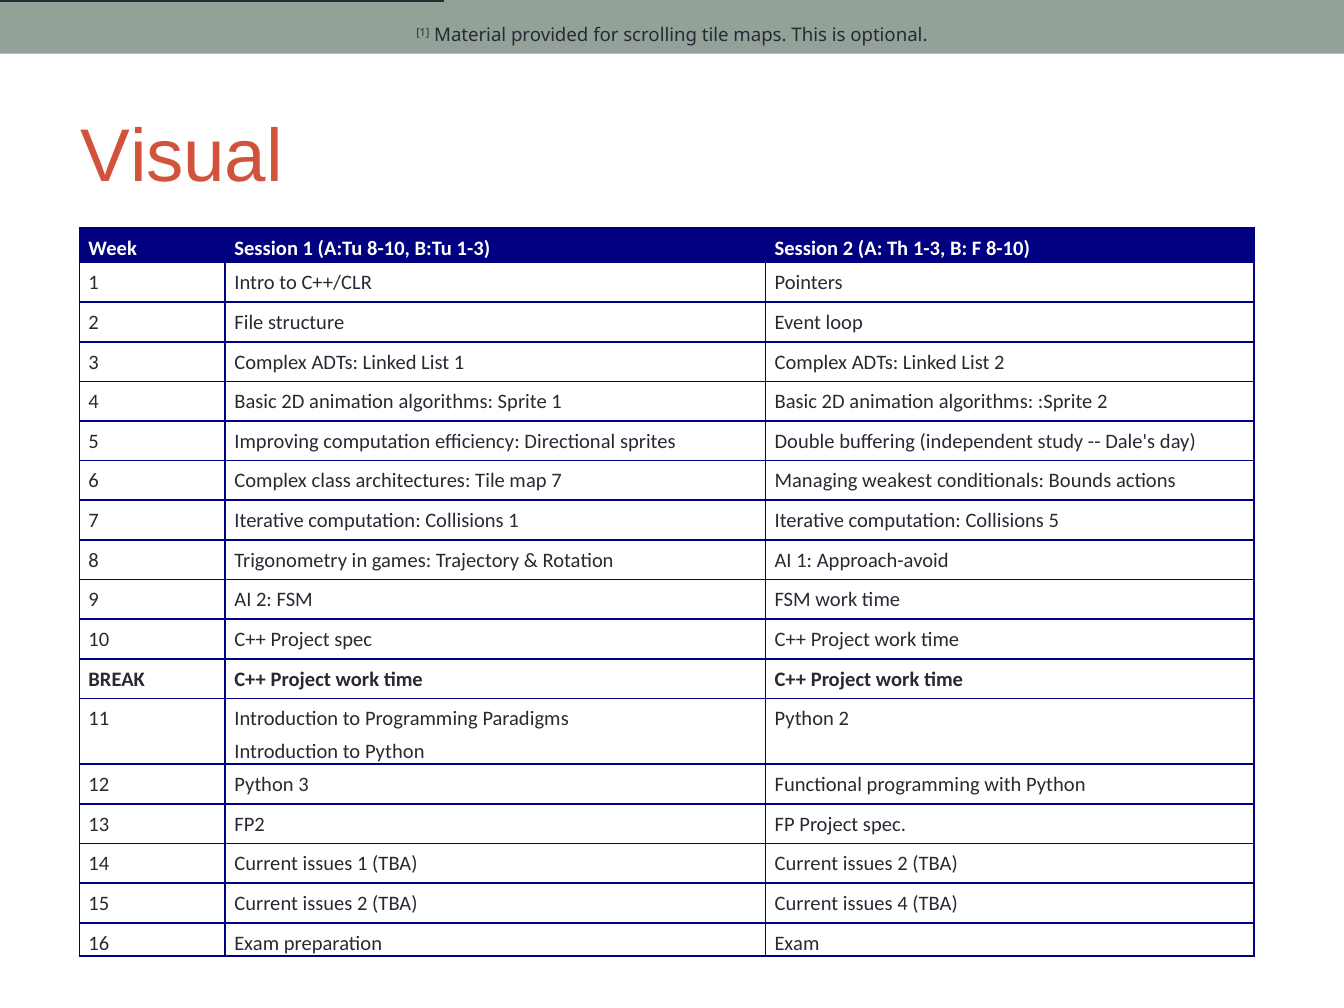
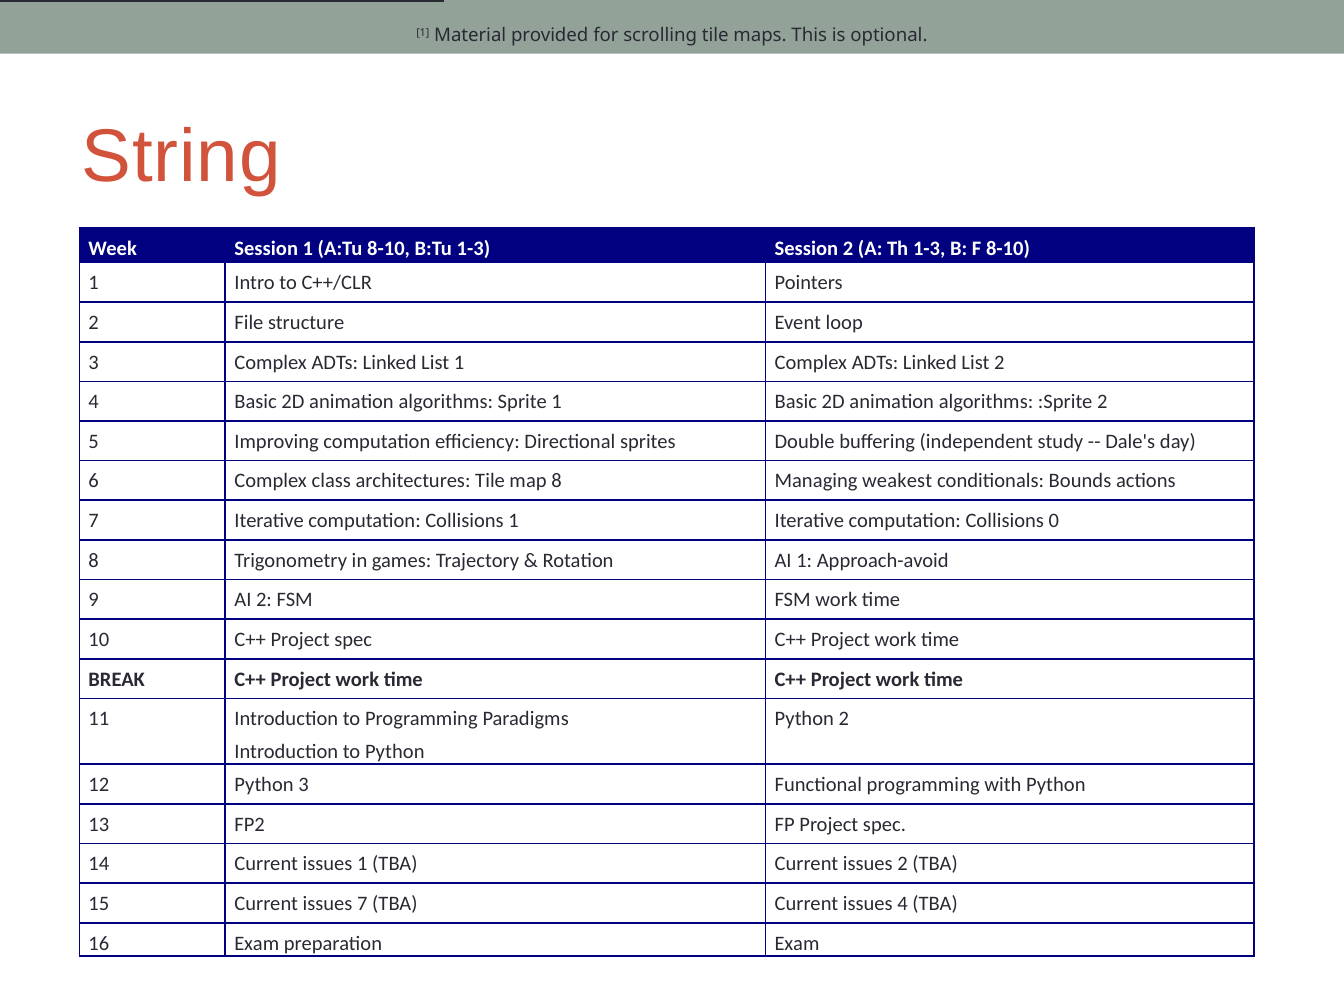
Visual: Visual -> String (181, 156)
map 7: 7 -> 8 (556, 481)
Collisions 5: 5 -> 0 (1054, 521)
15 Current issues 2: 2 -> 7 (362, 904)
